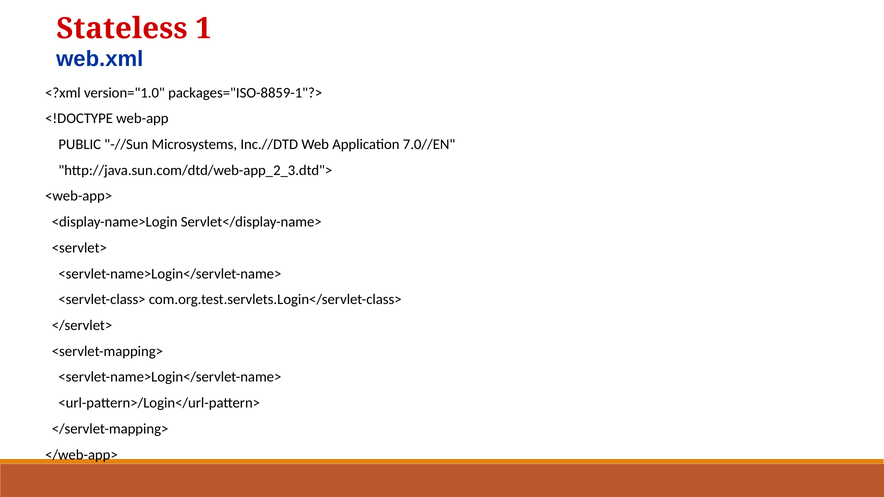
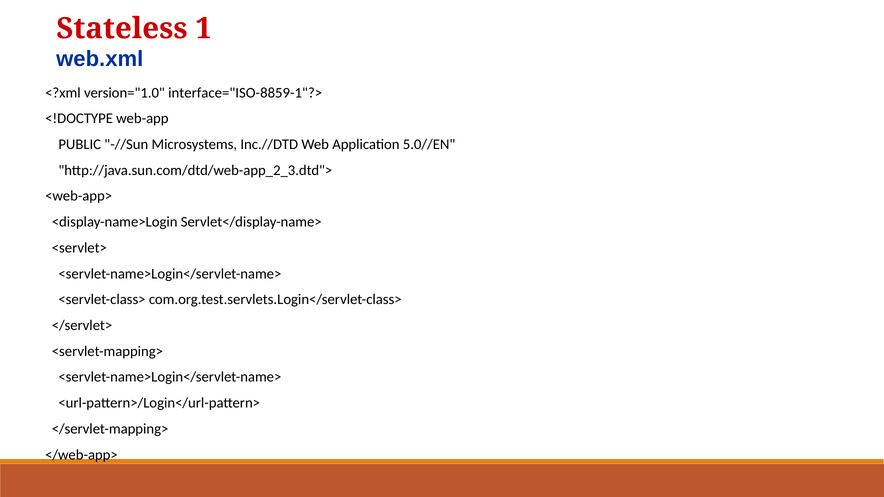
packages="ISO-8859-1"?>: packages="ISO-8859-1"?> -> interface="ISO-8859-1"?> (245, 93)
7.0//EN: 7.0//EN -> 5.0//EN (429, 144)
